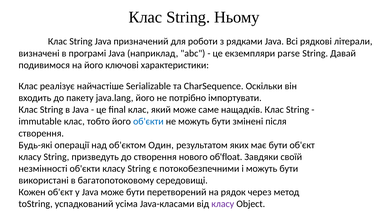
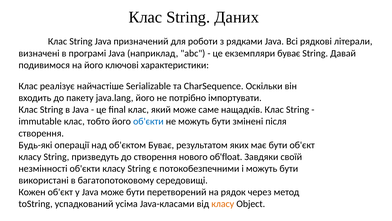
Ньому: Ньому -> Даних (237, 17)
екземпляри parse: parse -> буває (289, 53)
об'єктом Один: Один -> Буває (161, 145)
класу colour: purple -> orange (223, 204)
